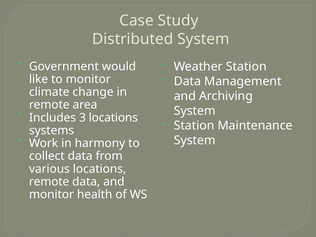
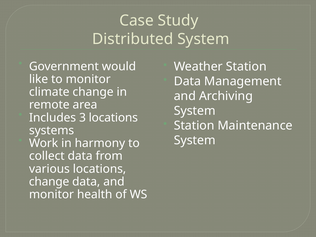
remote: remote -> change (49, 182)
